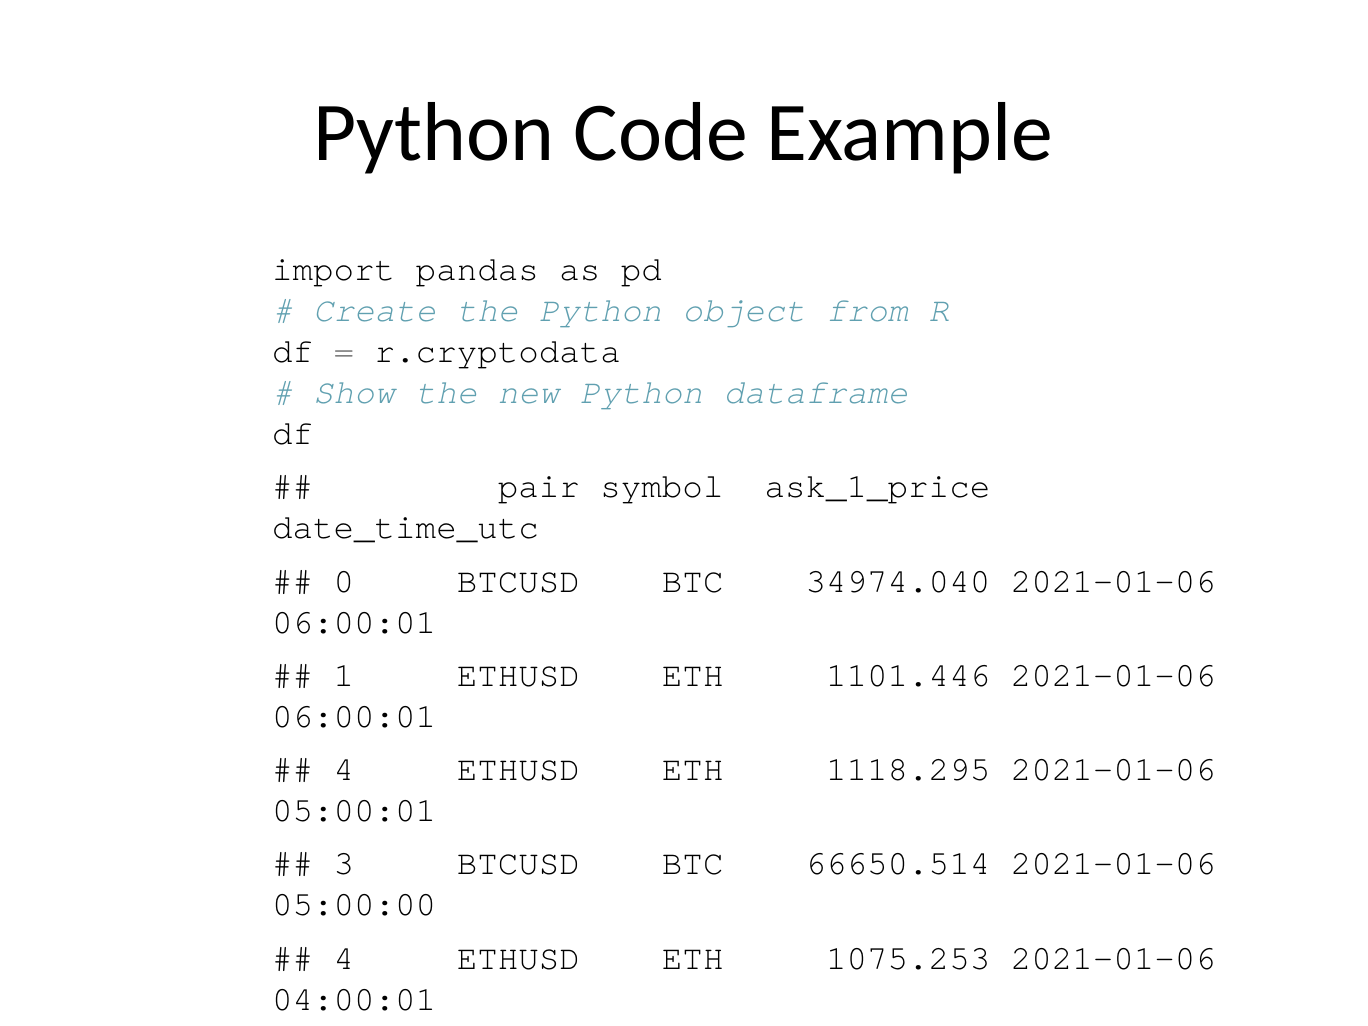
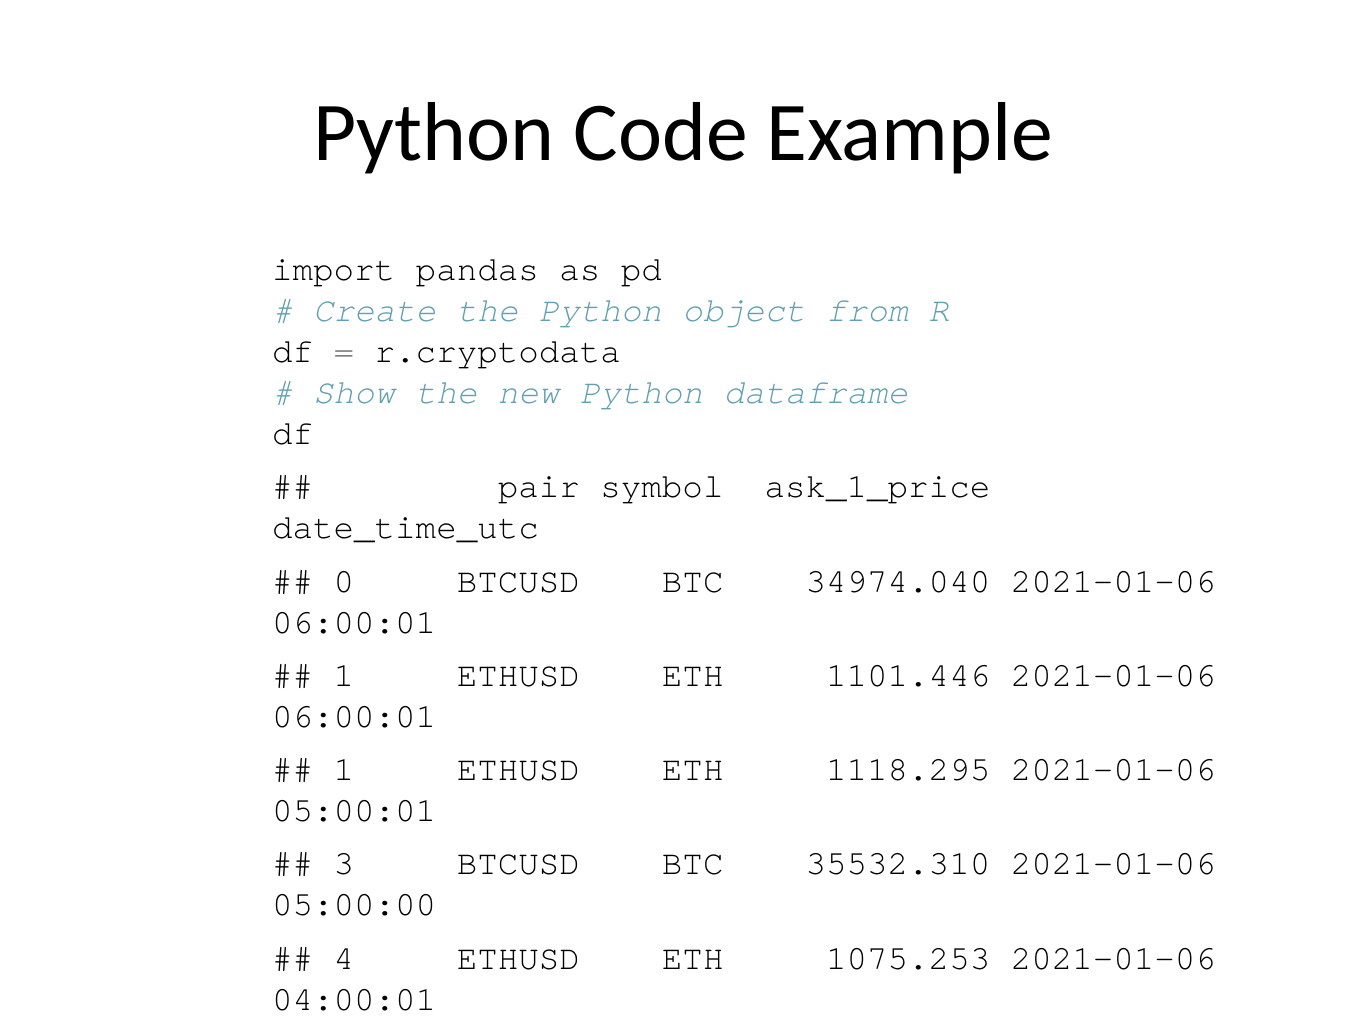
4: 4 -> 1 (344, 769)
66650.514: 66650.514 -> 35532.310 (898, 864)
